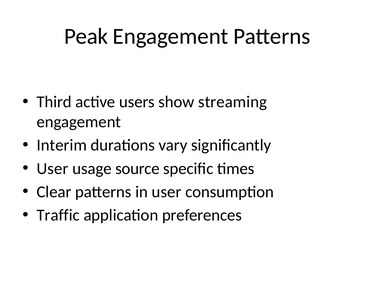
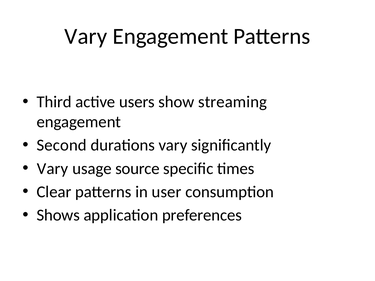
Peak: Peak -> Vary (86, 36)
Interim: Interim -> Second (62, 145)
User: User -> Vary (53, 169)
Traffic: Traffic -> Shows (58, 215)
